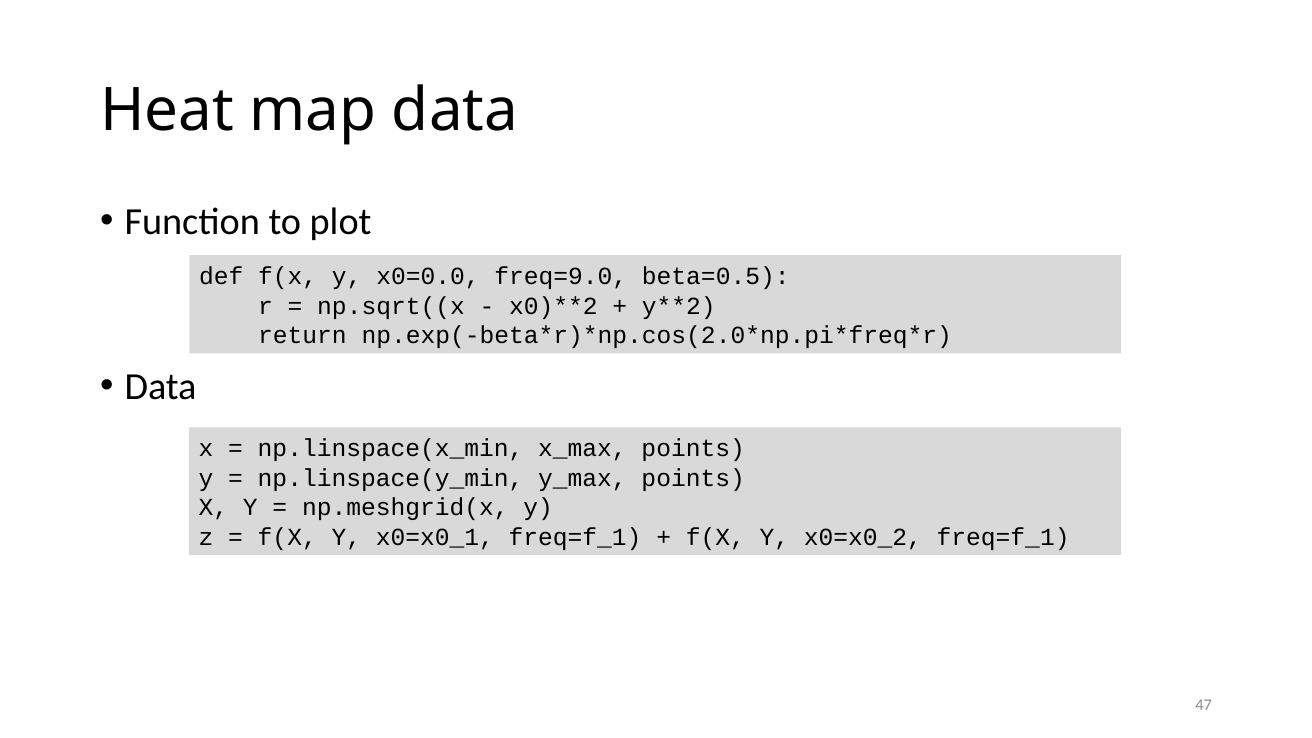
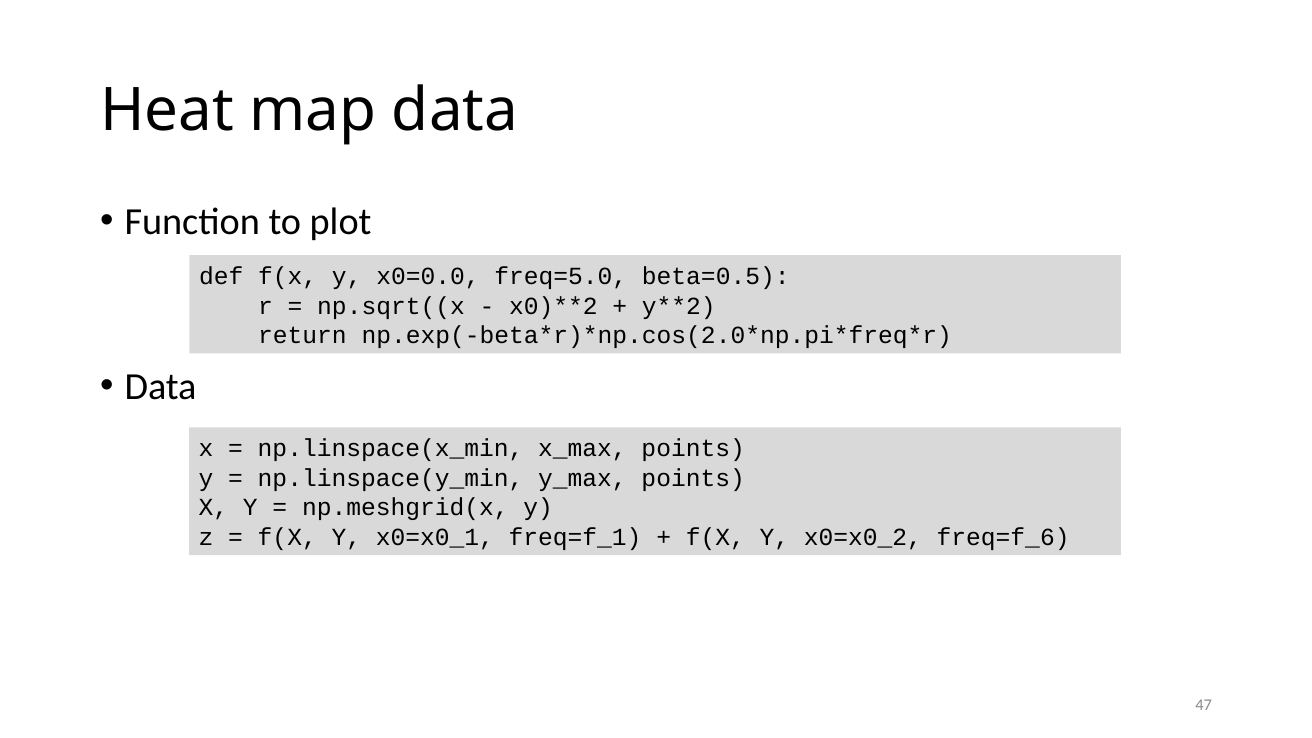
freq=9.0: freq=9.0 -> freq=5.0 (561, 276)
x0=x0_2 freq=f_1: freq=f_1 -> freq=f_6 (1003, 537)
